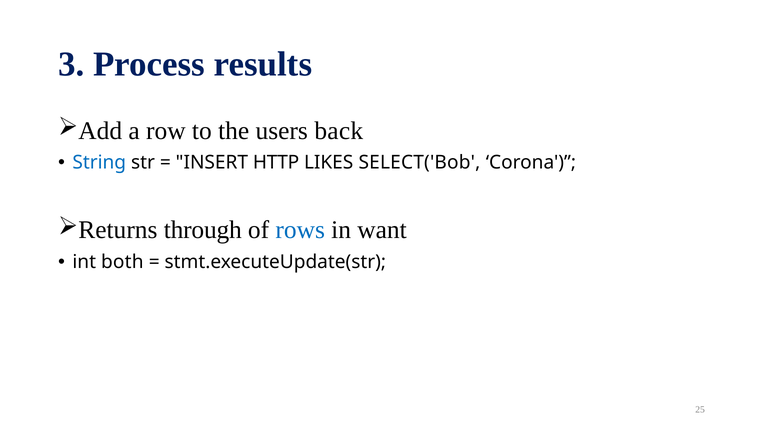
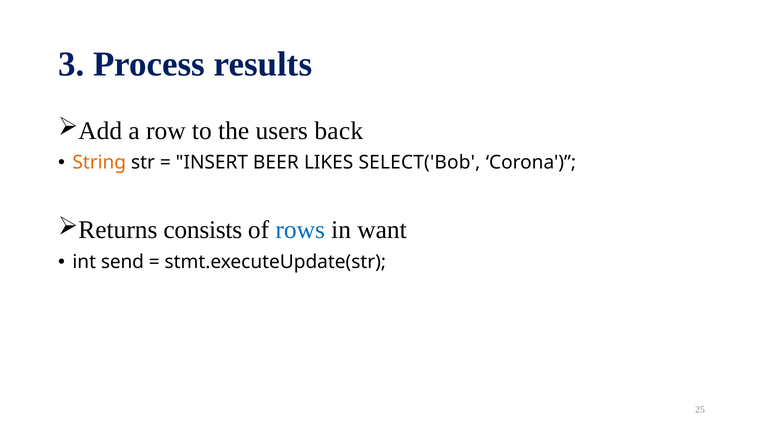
String colour: blue -> orange (99, 163)
HTTP: HTTP -> BEER (276, 163)
through: through -> consists (203, 230)
both: both -> send (122, 262)
